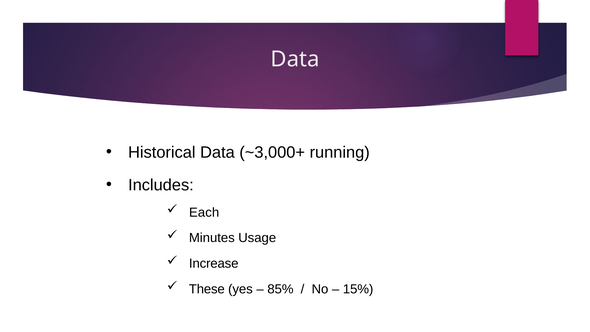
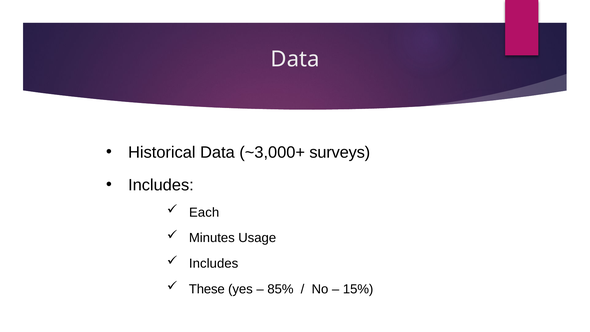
running: running -> surveys (340, 152)
Increase: Increase -> Includes (214, 263)
